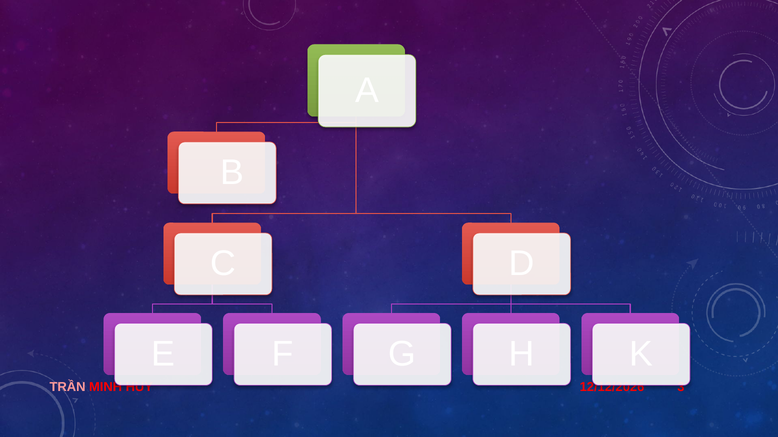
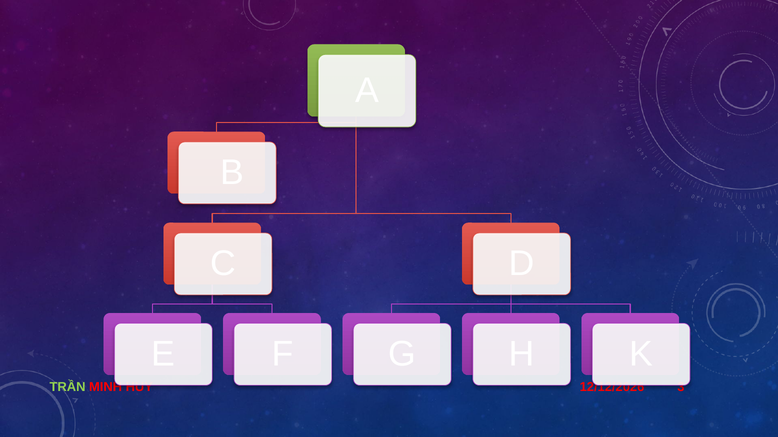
TRẦN colour: pink -> light green (68, 388)
